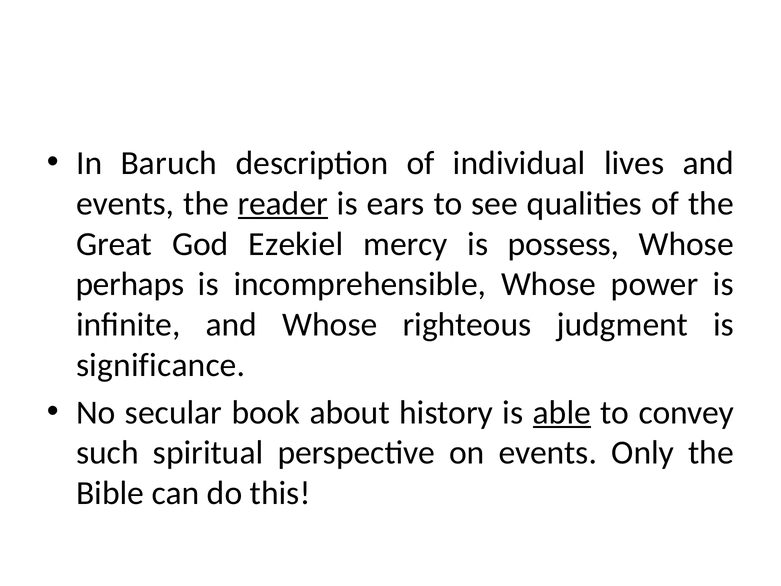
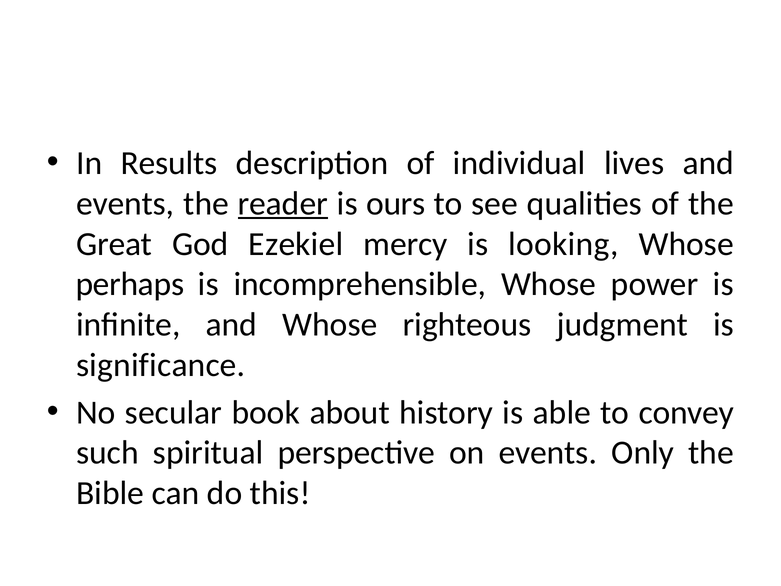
Baruch: Baruch -> Results (169, 163)
ears: ears -> ours (396, 203)
possess: possess -> looking (563, 244)
able underline: present -> none (562, 412)
